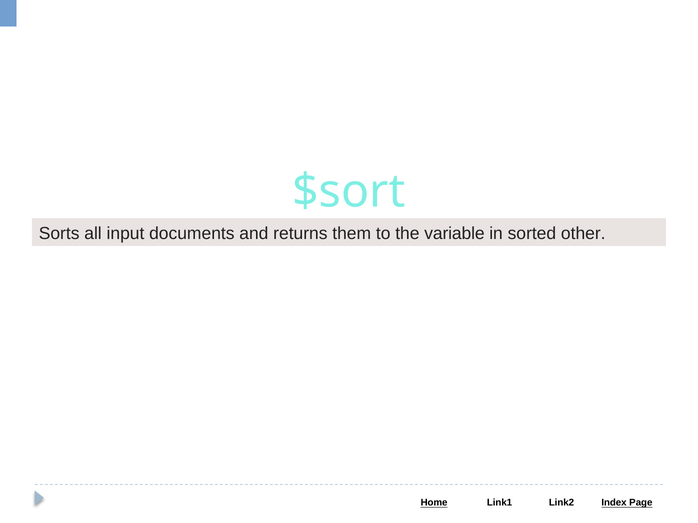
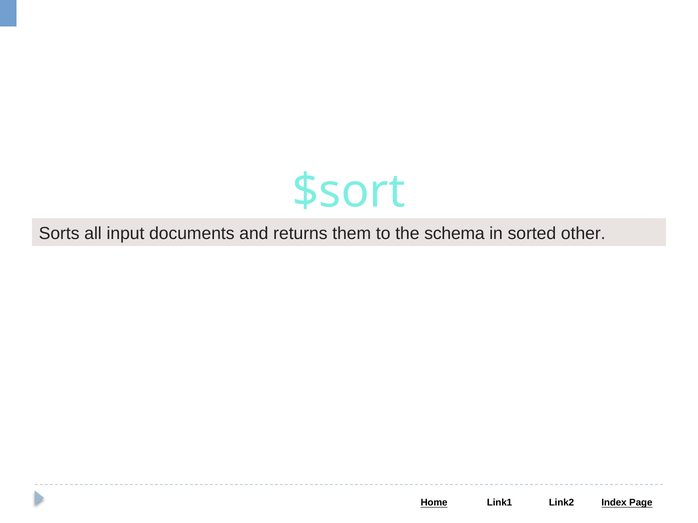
variable: variable -> schema (454, 234)
